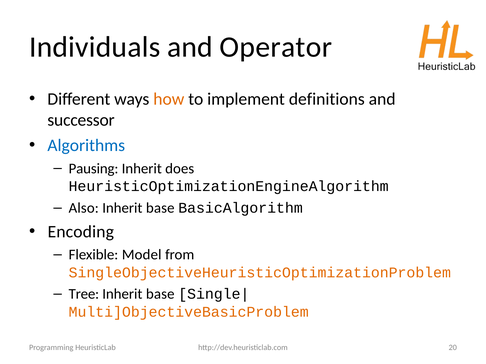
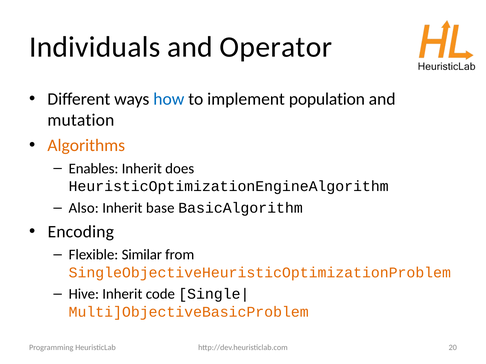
how colour: orange -> blue (169, 99)
definitions: definitions -> population (327, 99)
successor: successor -> mutation (81, 120)
Algorithms colour: blue -> orange (86, 146)
Pausing: Pausing -> Enables (94, 169)
Model: Model -> Similar (142, 255)
Tree: Tree -> Hive (84, 294)
base: base -> code (160, 294)
